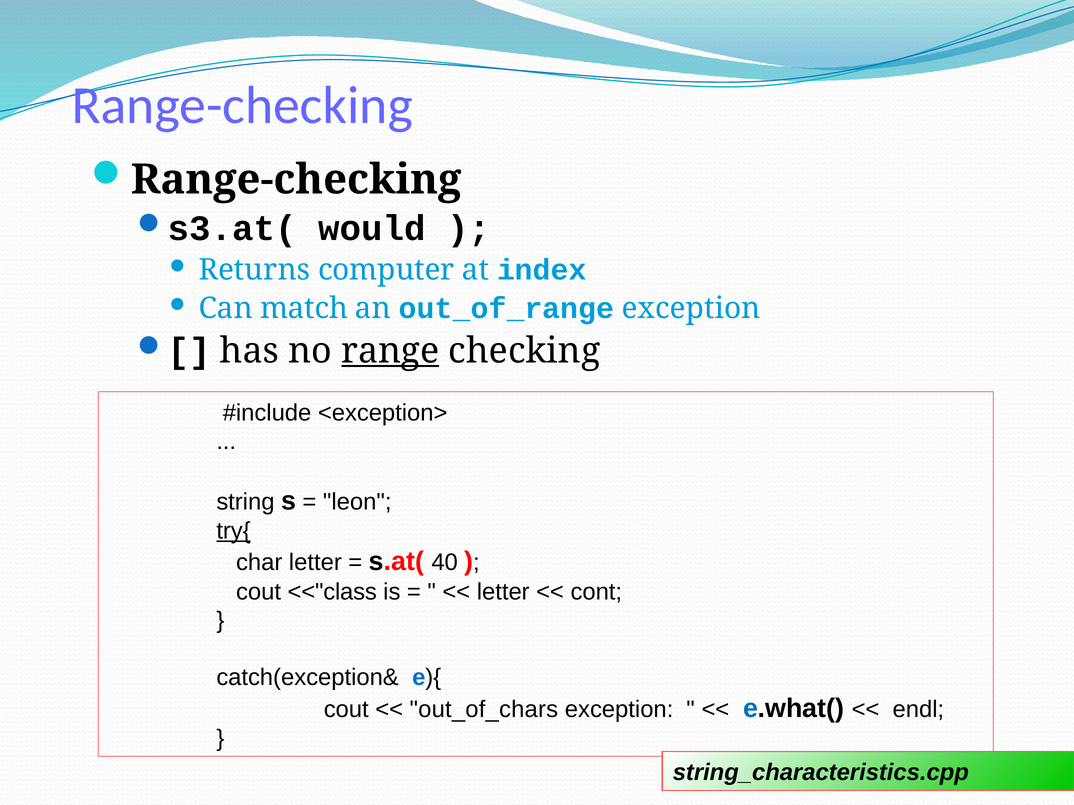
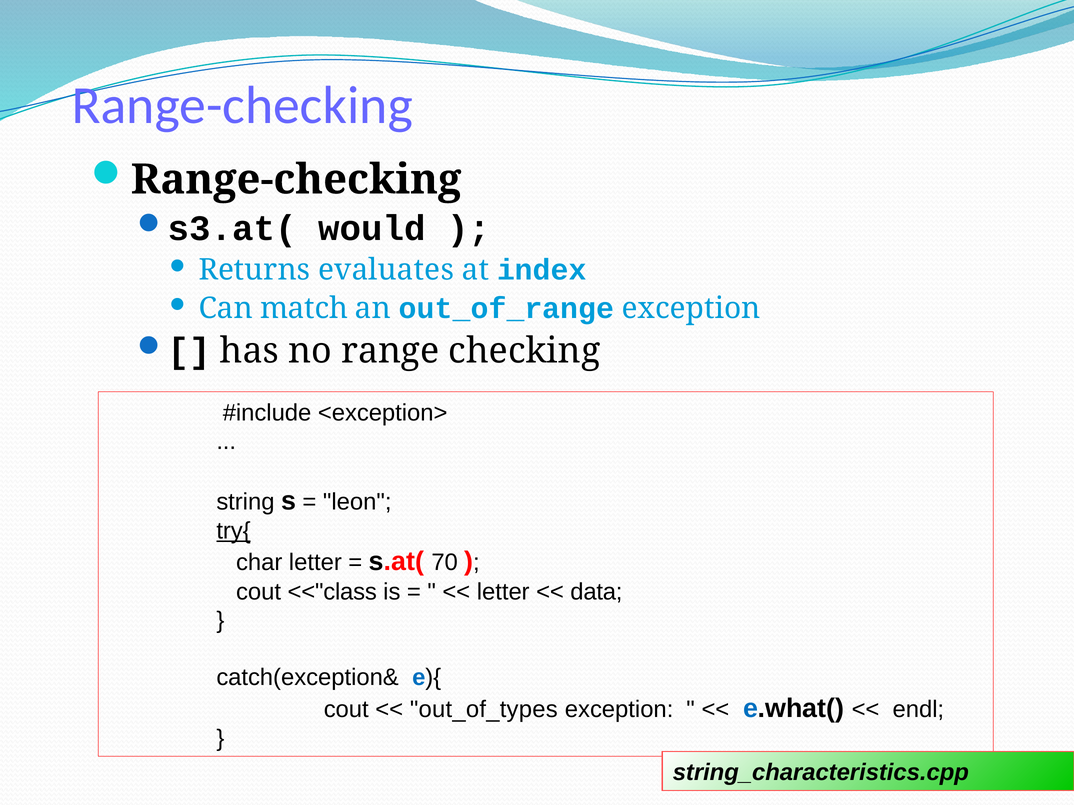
computer: computer -> evaluates (386, 270)
range underline: present -> none (390, 351)
40: 40 -> 70 (445, 563)
cont: cont -> data (596, 592)
out_of_chars: out_of_chars -> out_of_types (484, 710)
